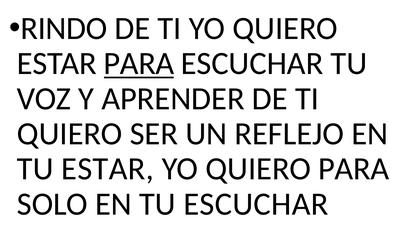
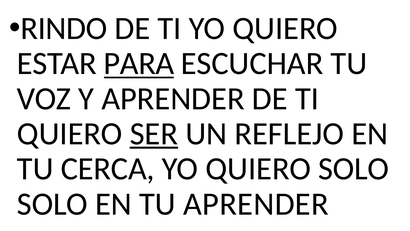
SER underline: none -> present (154, 134)
TU ESTAR: ESTAR -> CERCA (108, 169)
QUIERO PARA: PARA -> SOLO (354, 169)
TU ESCUCHAR: ESCUCHAR -> APRENDER (256, 204)
